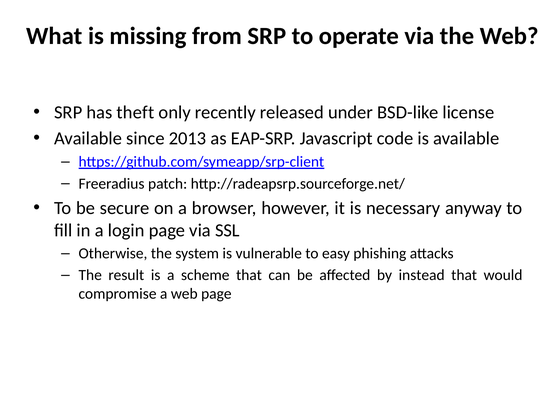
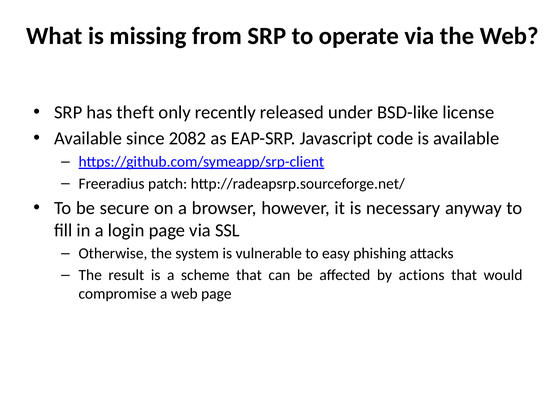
2013: 2013 -> 2082 (188, 138)
instead: instead -> actions (422, 275)
